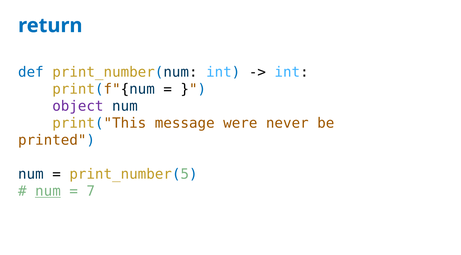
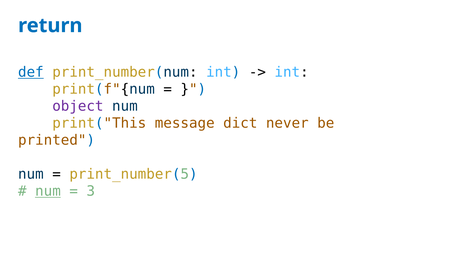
def underline: none -> present (31, 72)
were: were -> dict (240, 123)
7: 7 -> 3 (91, 192)
